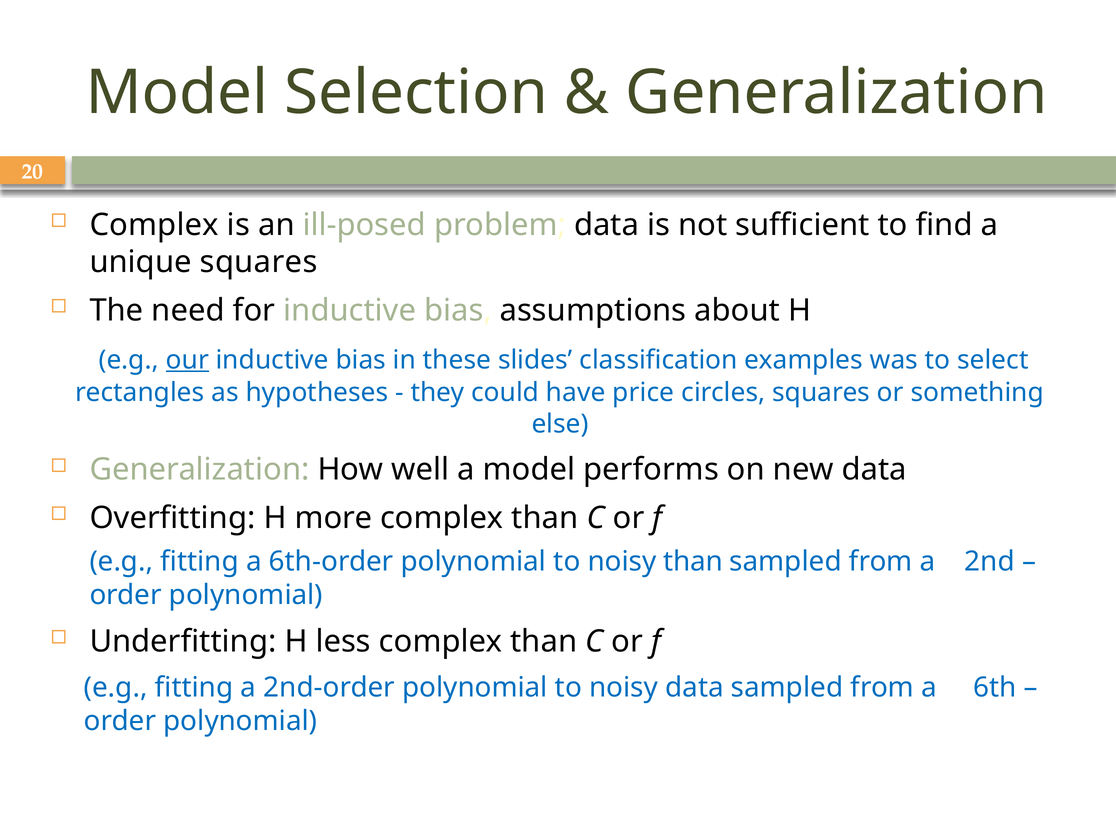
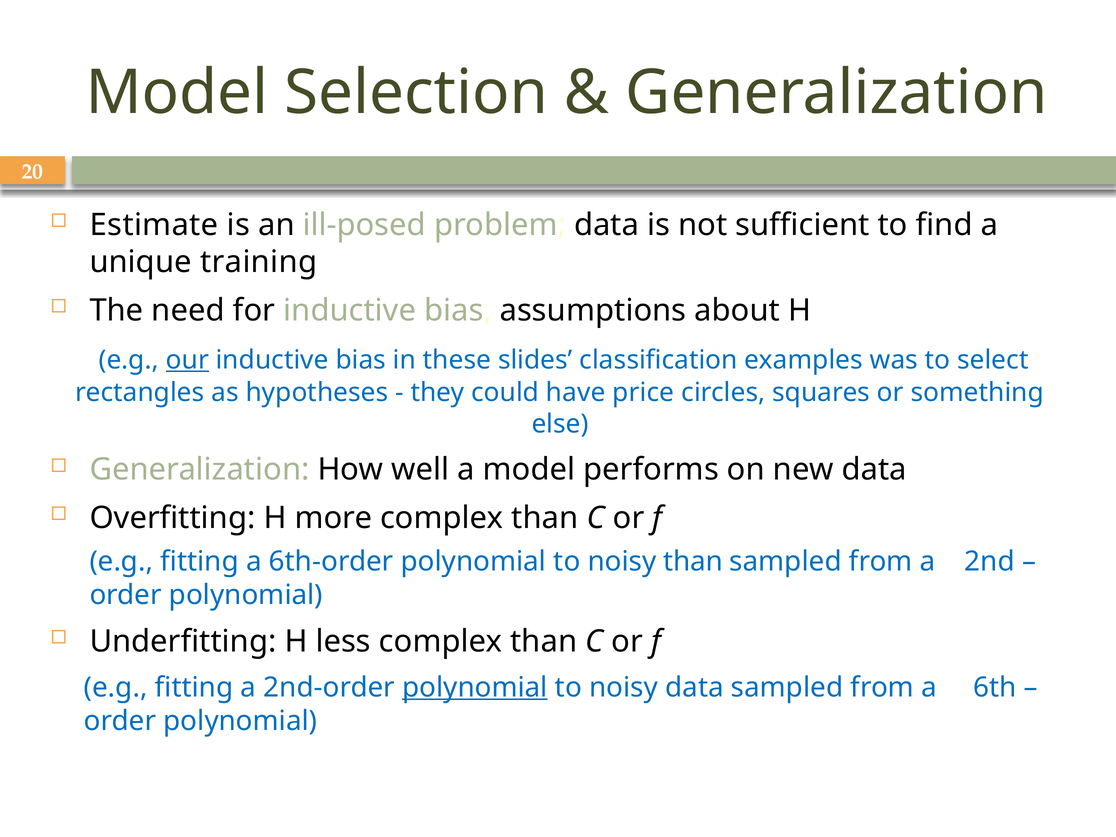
Complex: Complex -> Estimate (154, 225)
unique squares: squares -> training (259, 262)
polynomial underline: none -> present (475, 687)
